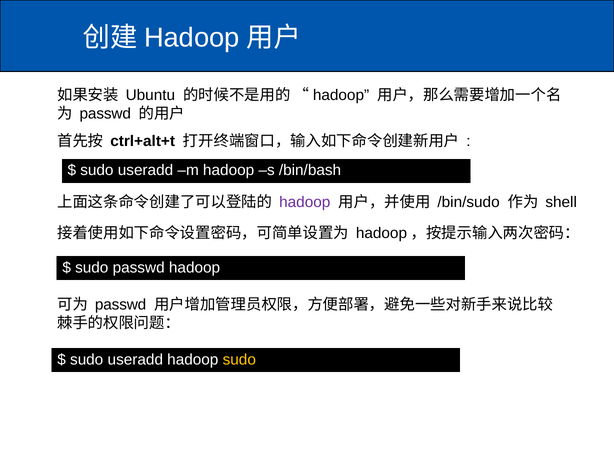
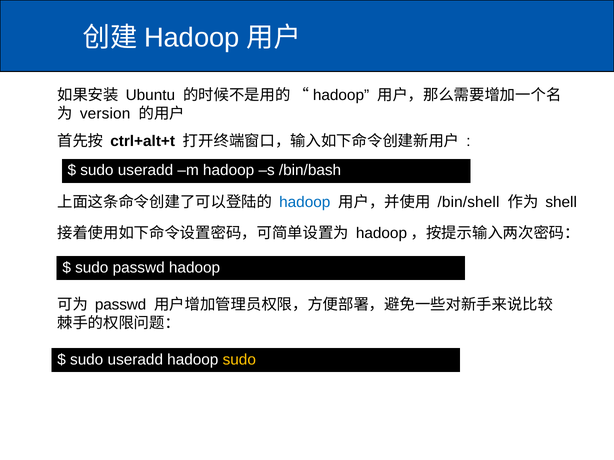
passwd: passwd -> version (105, 114)
hadoop colour: purple -> blue (305, 203)
/bin/sudo: /bin/sudo -> /bin/shell (468, 203)
